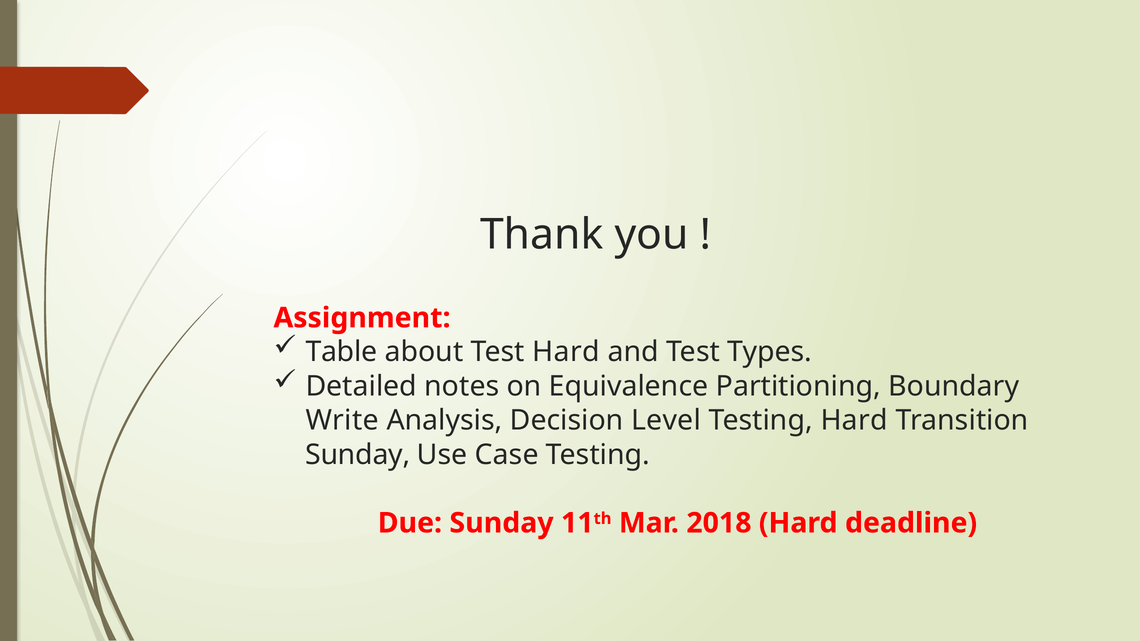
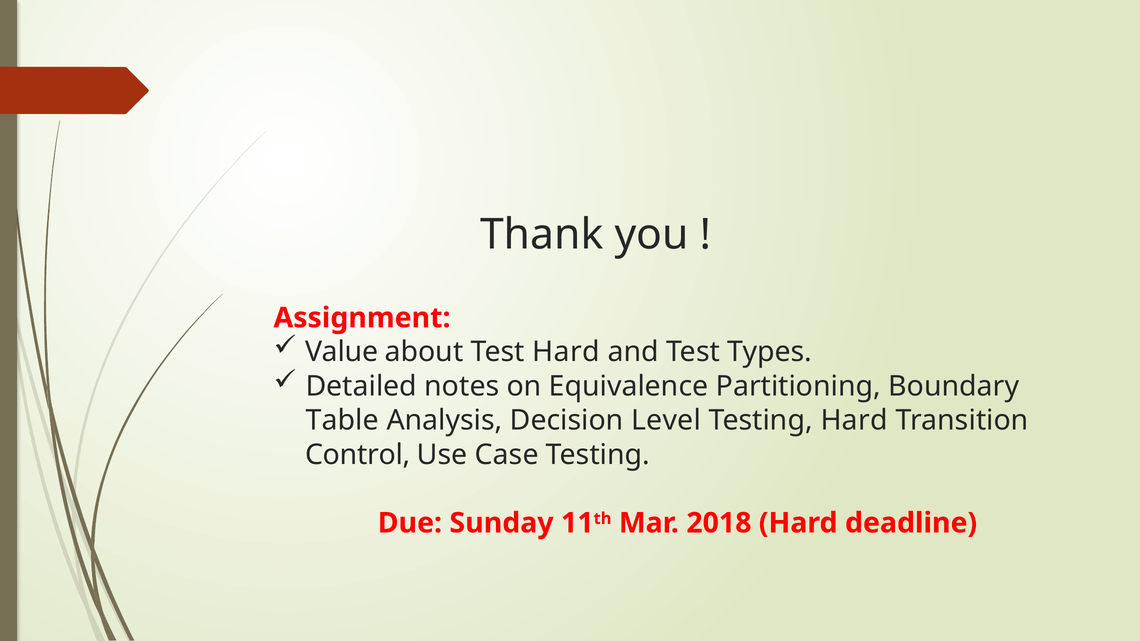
Table: Table -> Value (342, 352)
Write: Write -> Table (342, 421)
Sunday: Sunday -> Control (358, 455)
